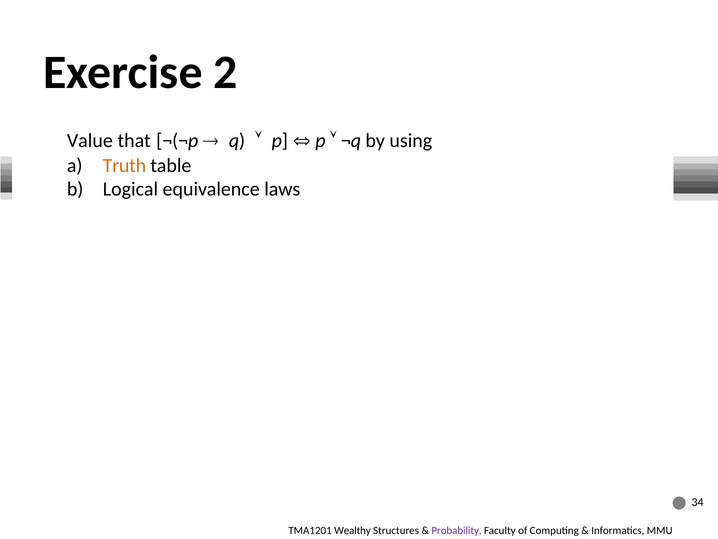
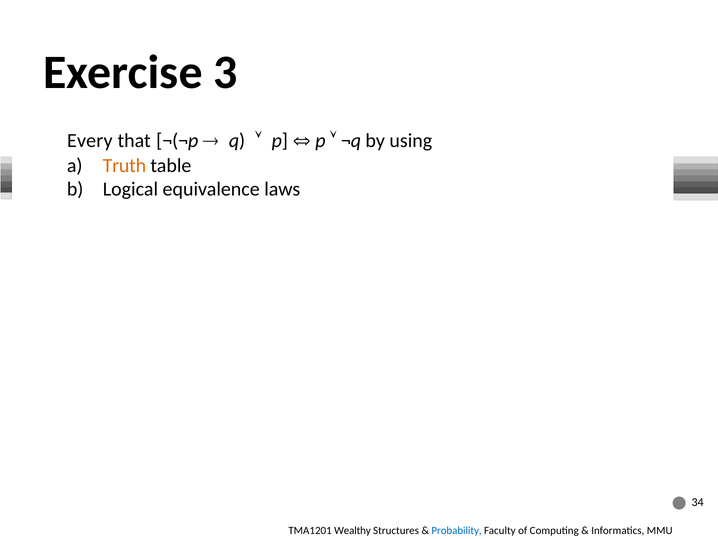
2: 2 -> 3 (226, 72)
Value: Value -> Every (90, 141)
Probability colour: purple -> blue (457, 530)
